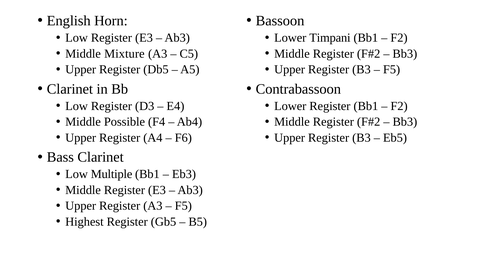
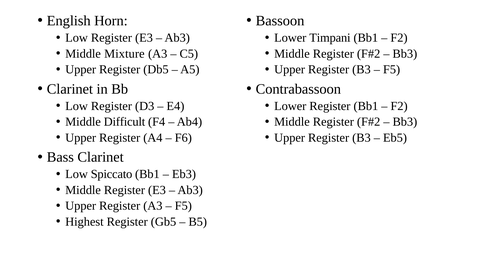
Possible: Possible -> Difficult (125, 122)
Multiple: Multiple -> Spiccato (112, 174)
